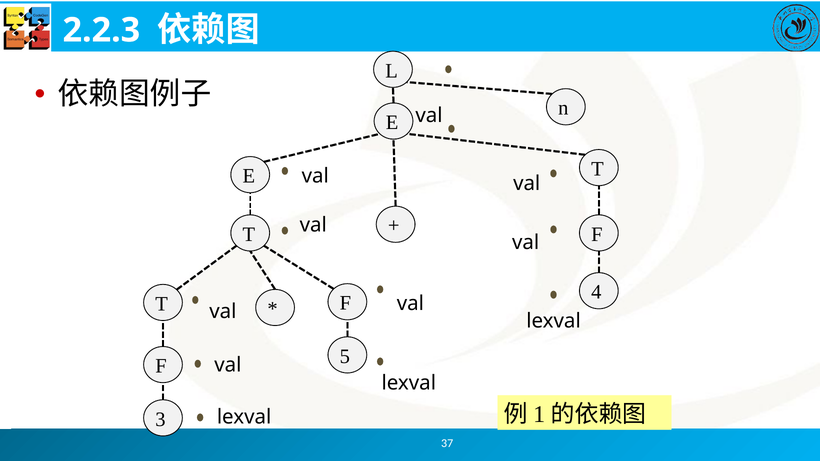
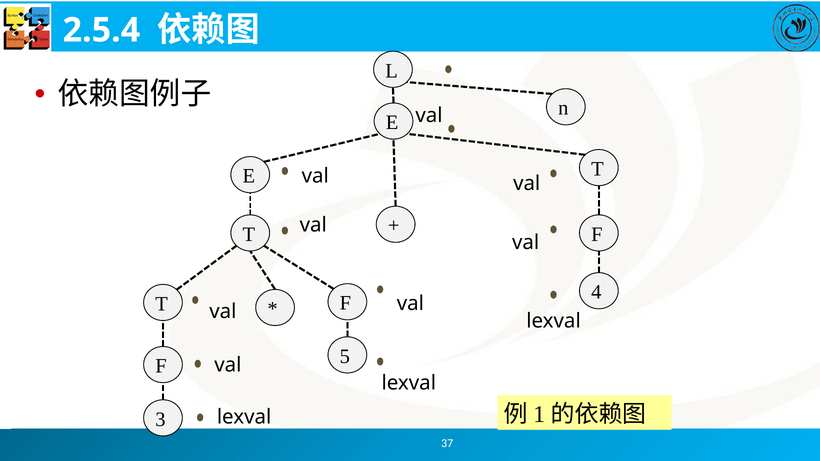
2.2.3: 2.2.3 -> 2.5.4 (101, 30)
